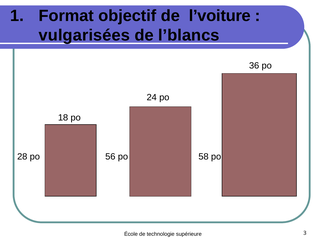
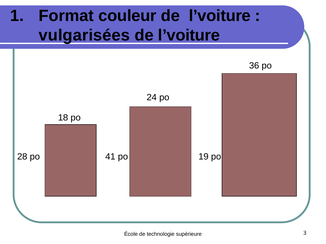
objectif: objectif -> couleur (127, 16)
l’blancs: l’blancs -> l’voiture (189, 35)
56: 56 -> 41 (110, 157)
58: 58 -> 19 (204, 157)
